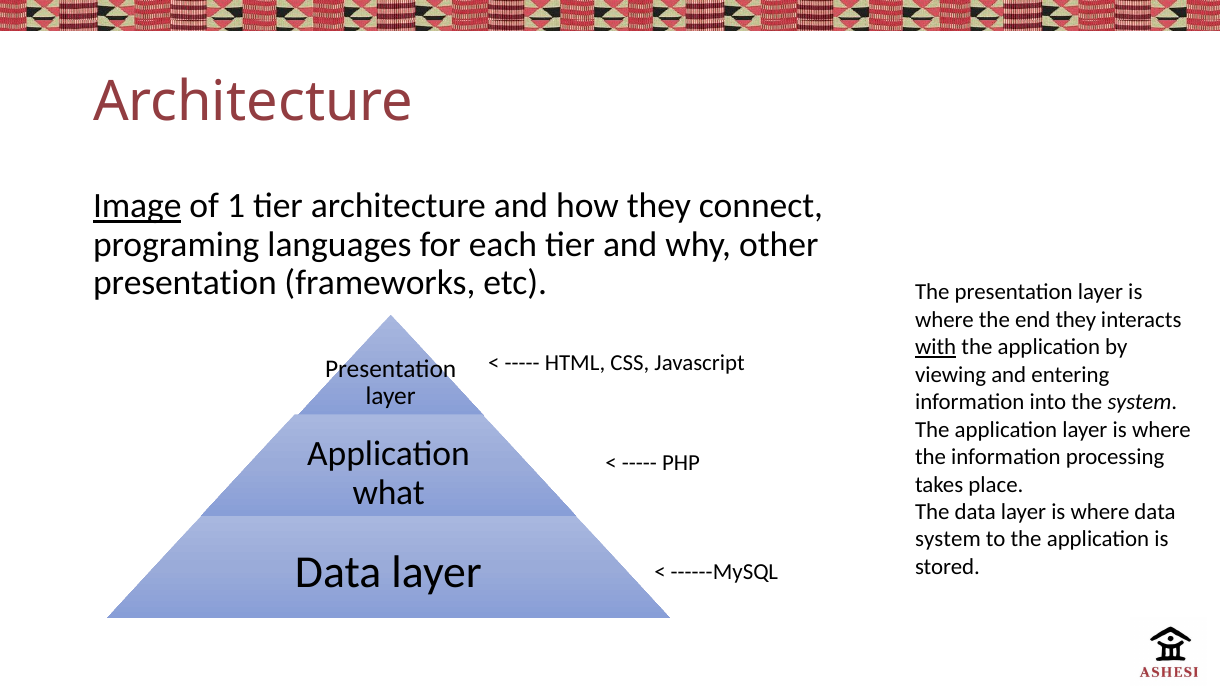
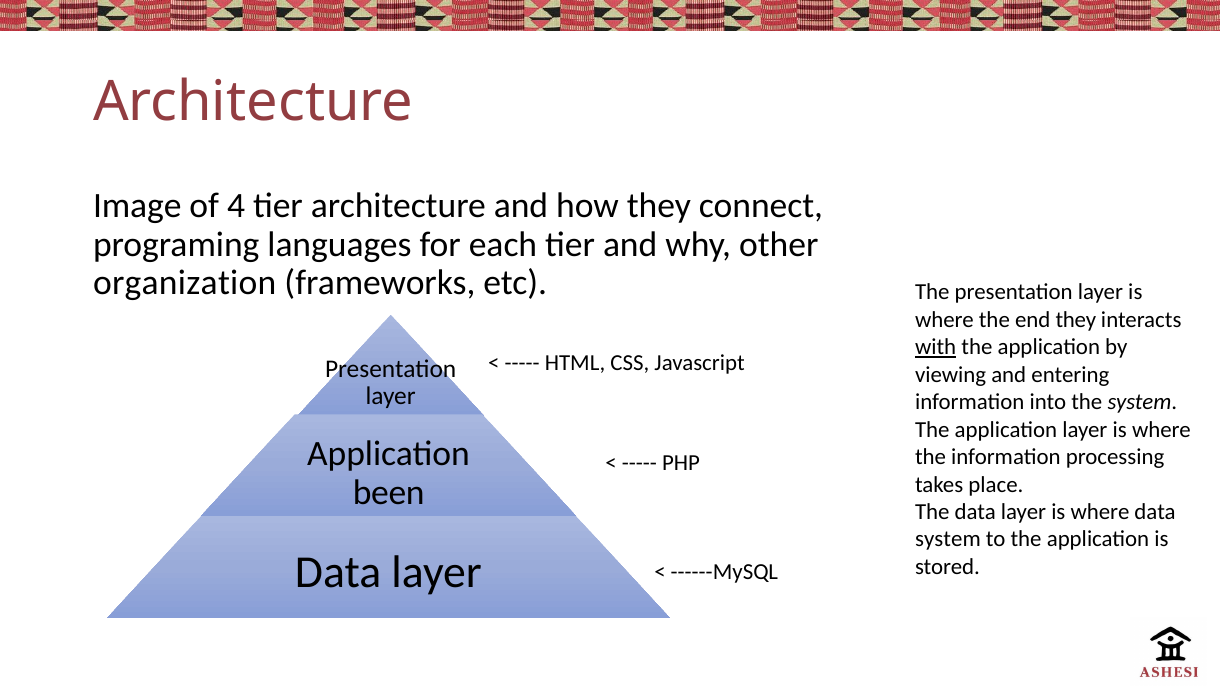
Image underline: present -> none (137, 206)
1: 1 -> 4 (236, 206)
presentation: presentation -> organization (185, 283)
what: what -> been (389, 493)
